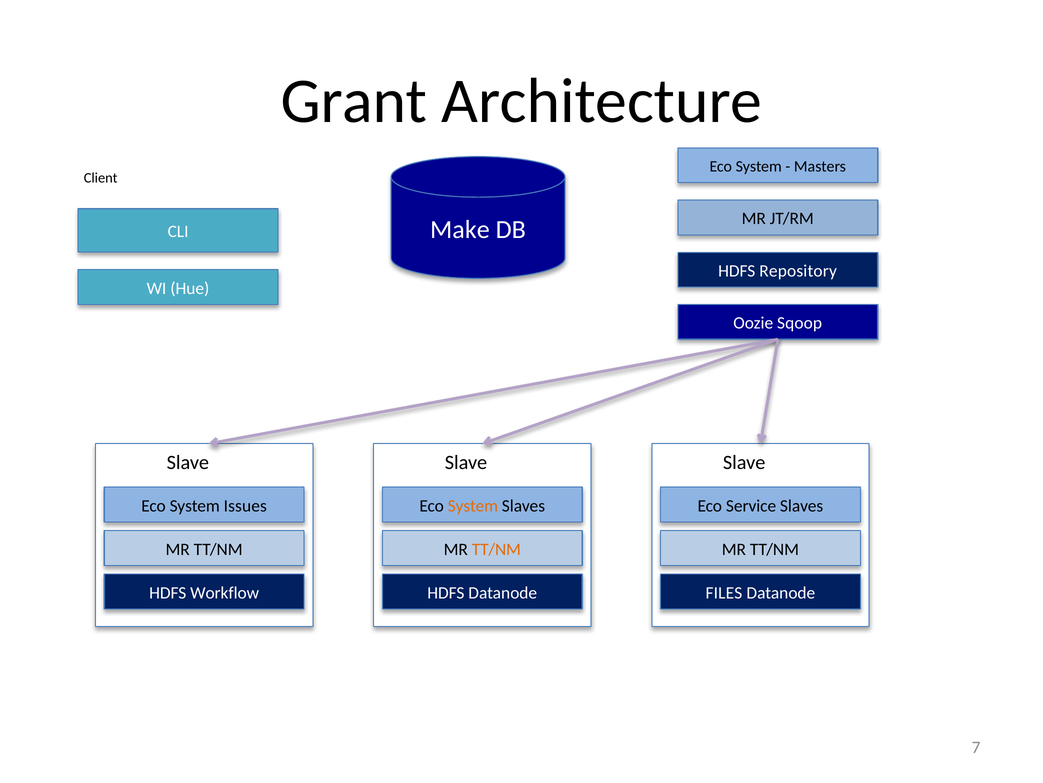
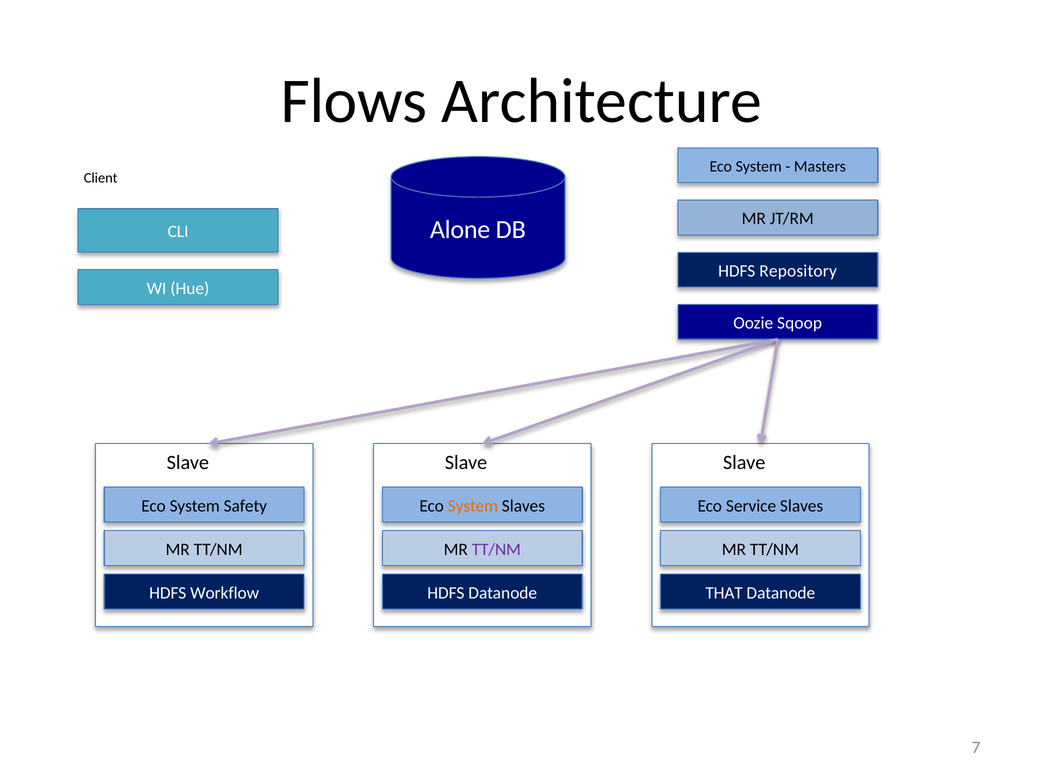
Grant: Grant -> Flows (354, 101)
Make: Make -> Alone (460, 229)
Issues: Issues -> Safety (245, 505)
TT/NM colour: orange -> purple (496, 549)
FILES: FILES -> THAT (724, 592)
